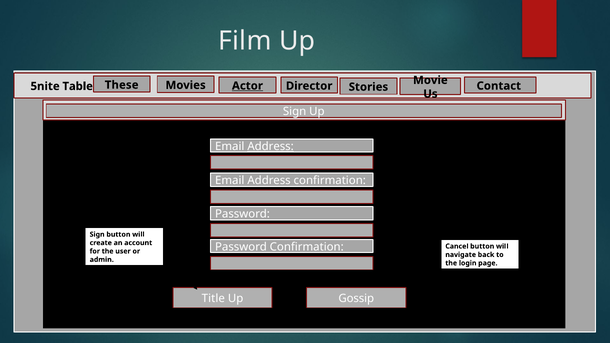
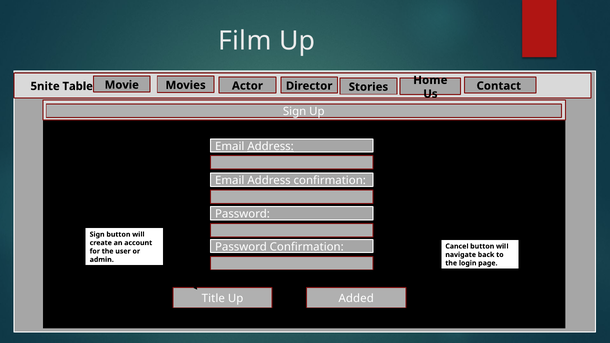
Movie: Movie -> Home (430, 80)
These: These -> Movie (122, 85)
Actor underline: present -> none (247, 86)
Gossip: Gossip -> Added (356, 298)
